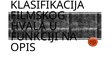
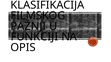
HVALA: HVALA -> PAŽNJI (28, 26)
